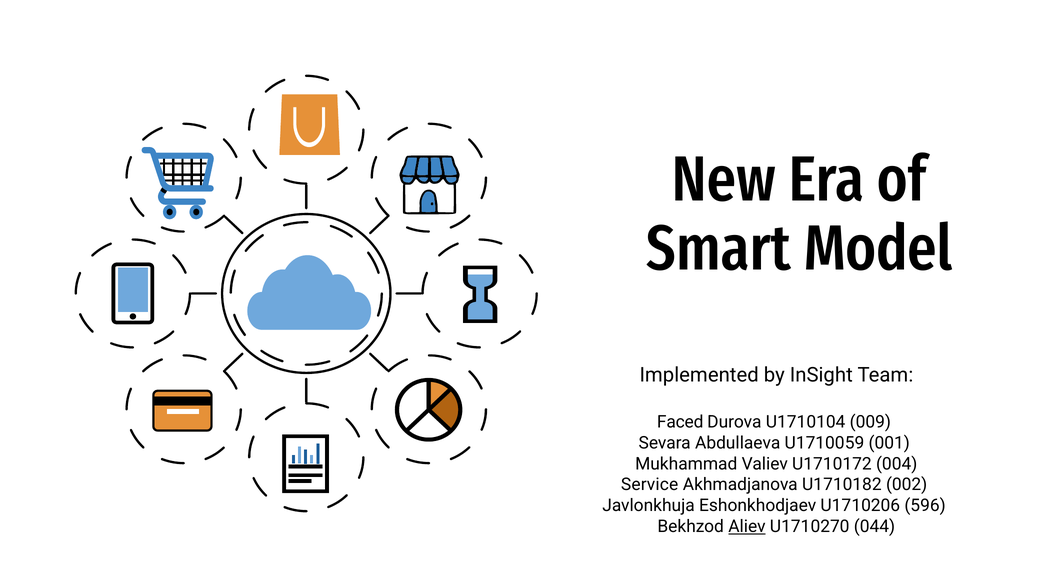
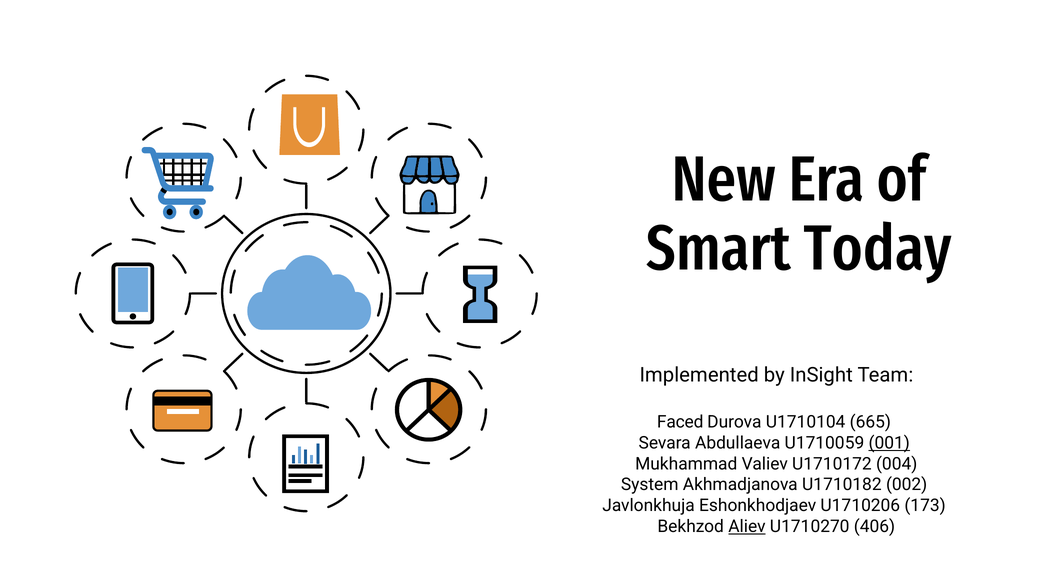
Model: Model -> Today (878, 249)
009: 009 -> 665 (870, 422)
001 underline: none -> present (889, 443)
Service: Service -> System (650, 485)
596: 596 -> 173 (925, 506)
044: 044 -> 406 (874, 527)
